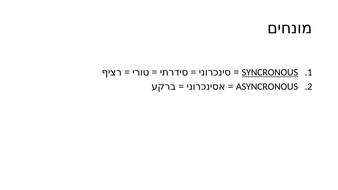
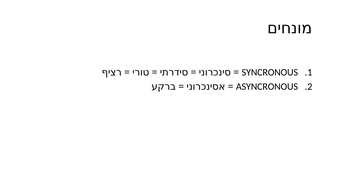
SYNCRONOUS underline: present -> none (270, 73)
